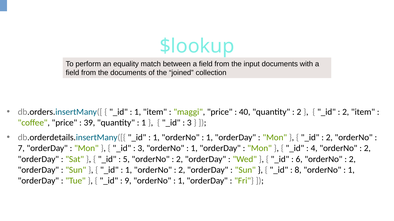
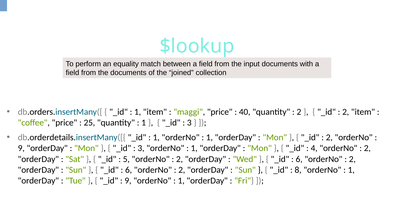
39: 39 -> 25 (89, 123)
7: 7 -> 9 (21, 149)
1: 1 -> 6 (129, 170)
